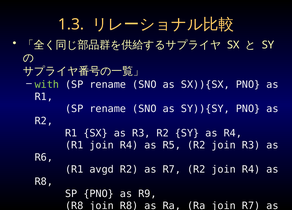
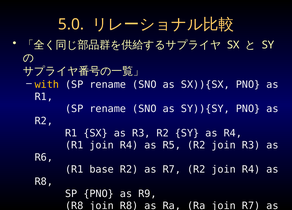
1.3: 1.3 -> 5.0 (71, 24)
with colour: light green -> yellow (47, 85)
avgd: avgd -> base (102, 170)
